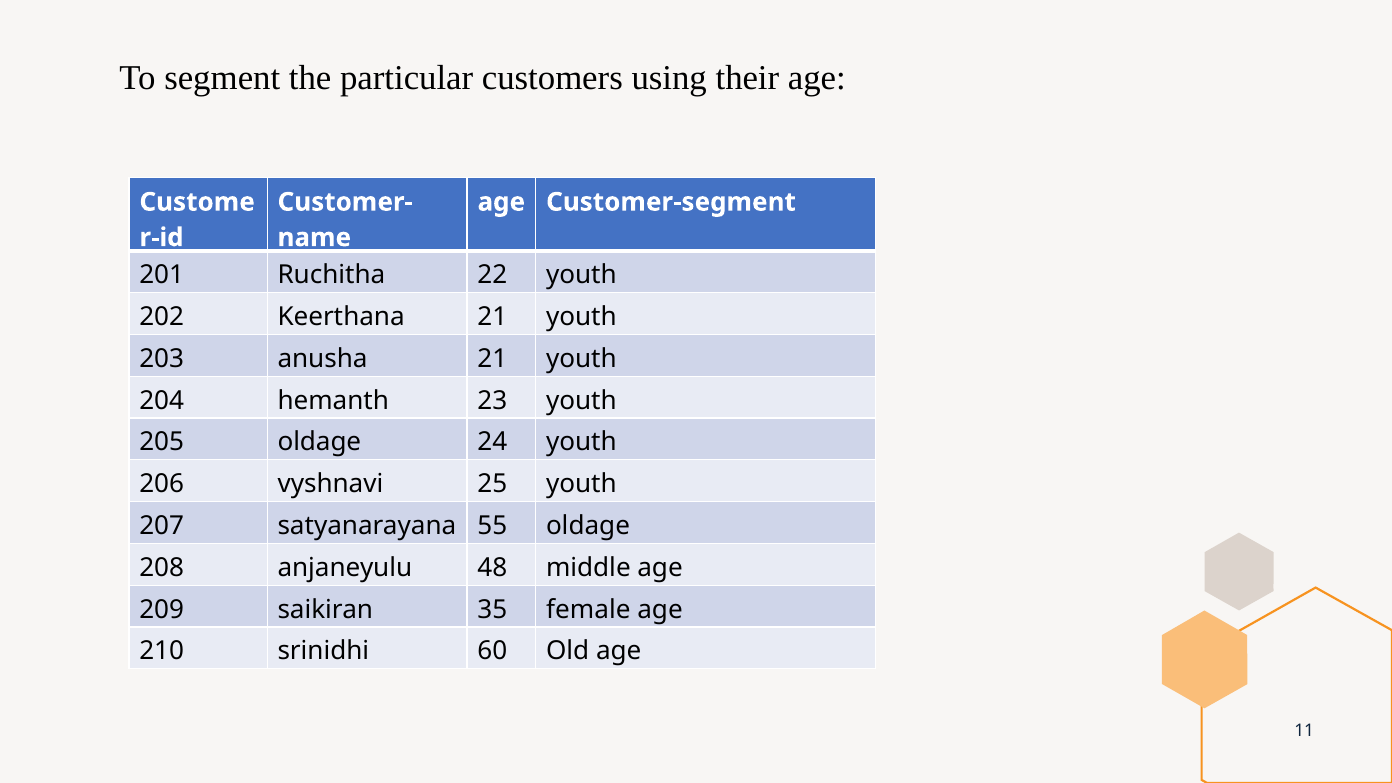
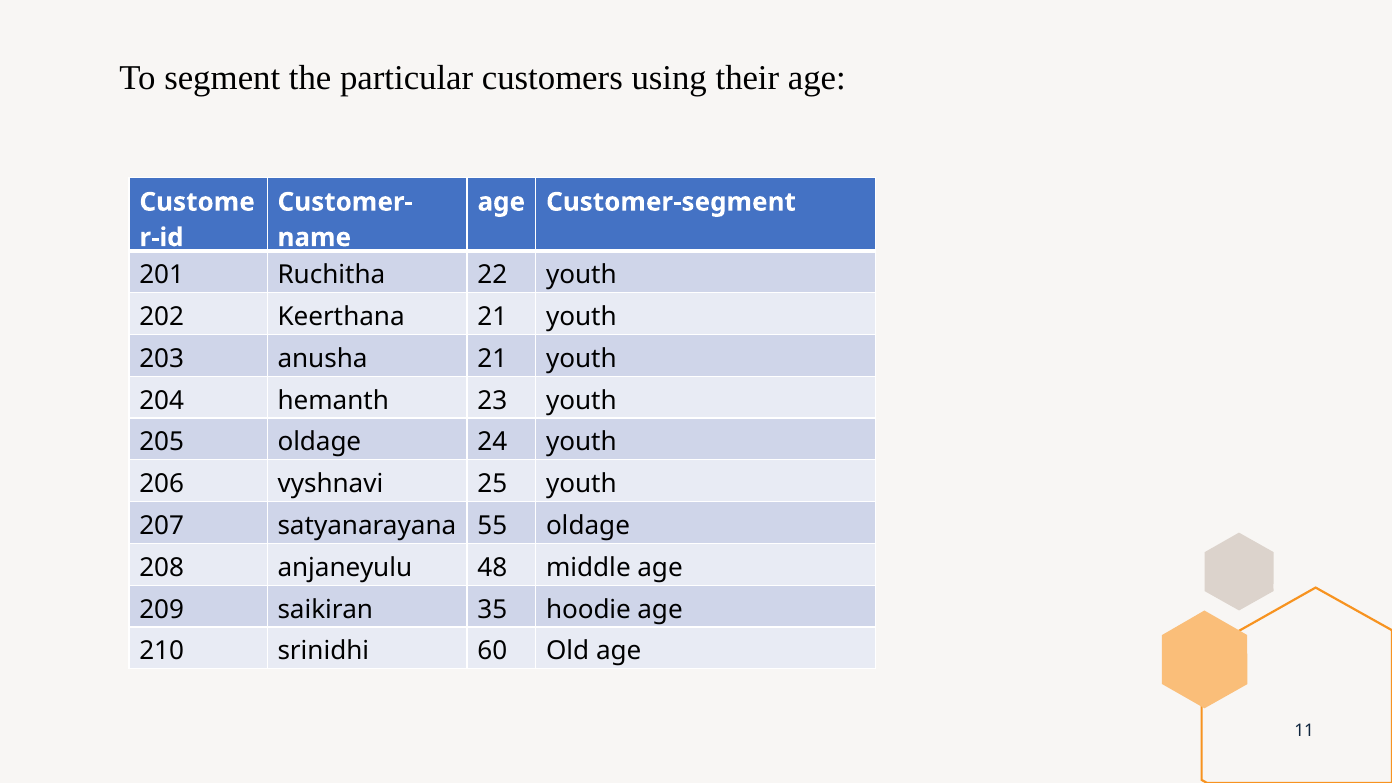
female: female -> hoodie (588, 610)
